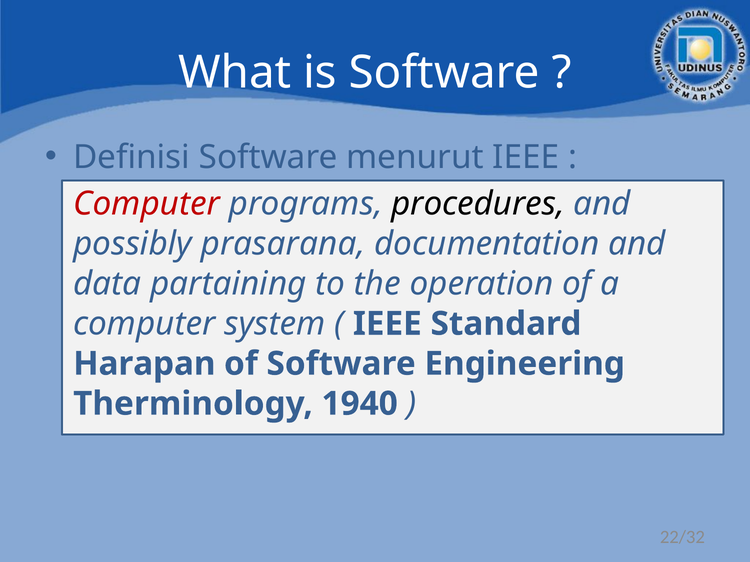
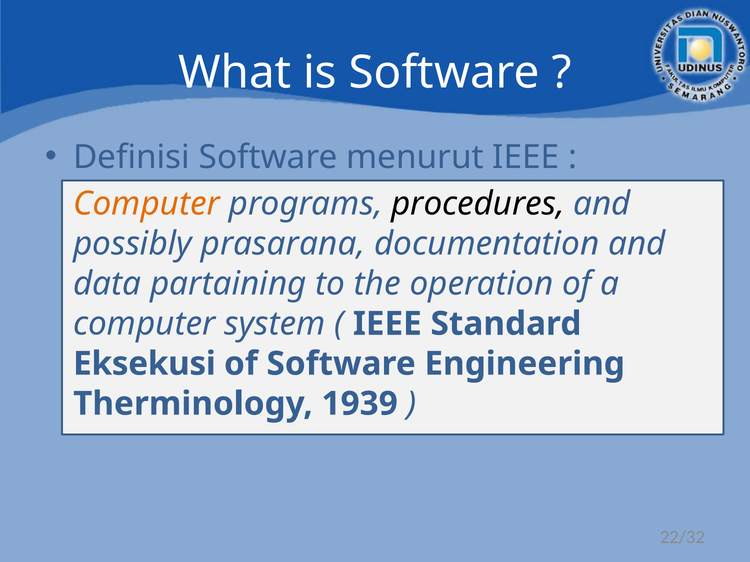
Computer colour: red -> orange (147, 204)
Harapan: Harapan -> Eksekusi (144, 364)
1940: 1940 -> 1939 (360, 404)
